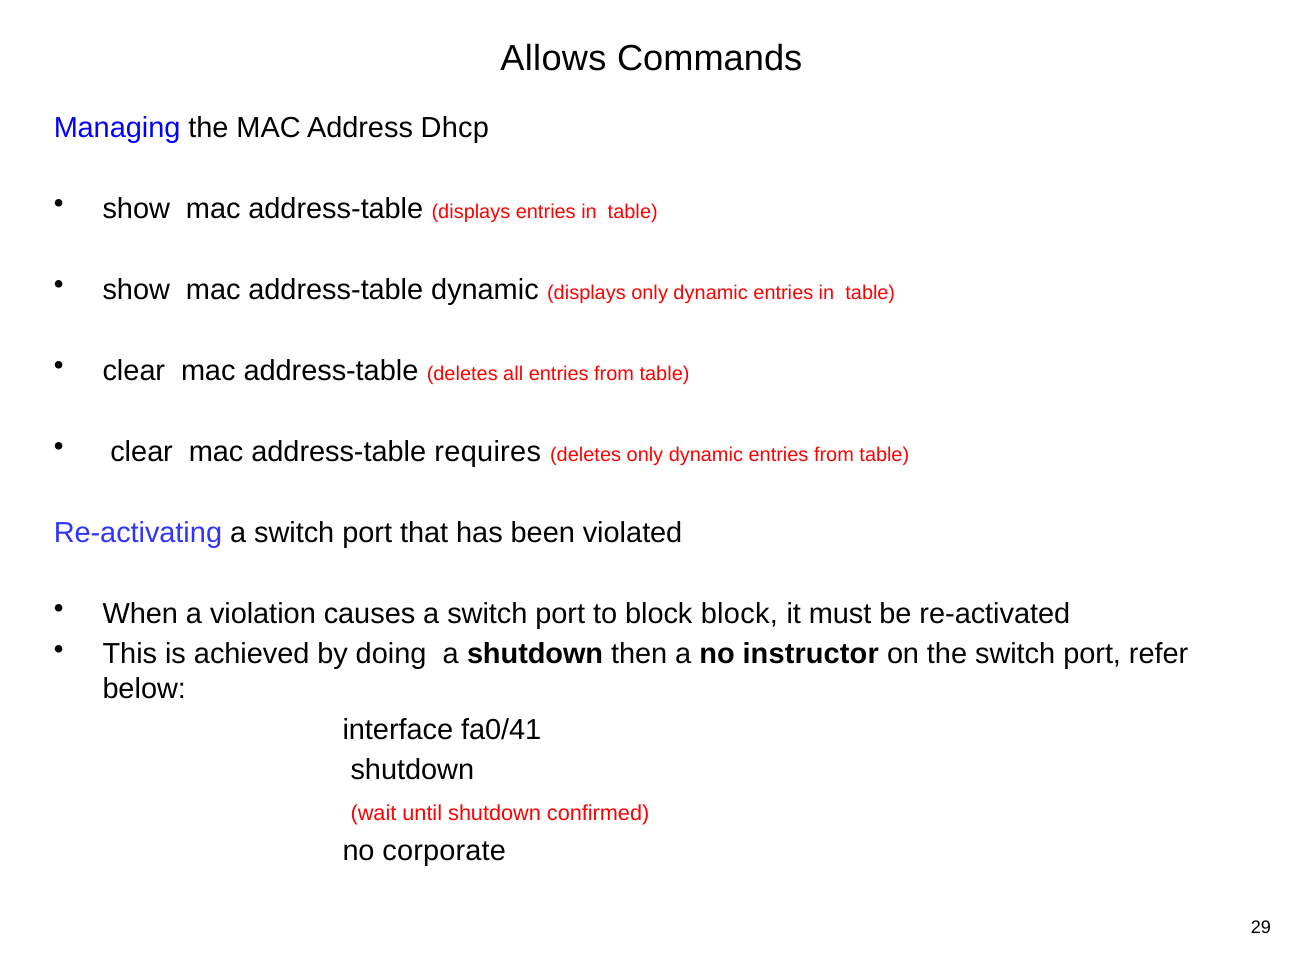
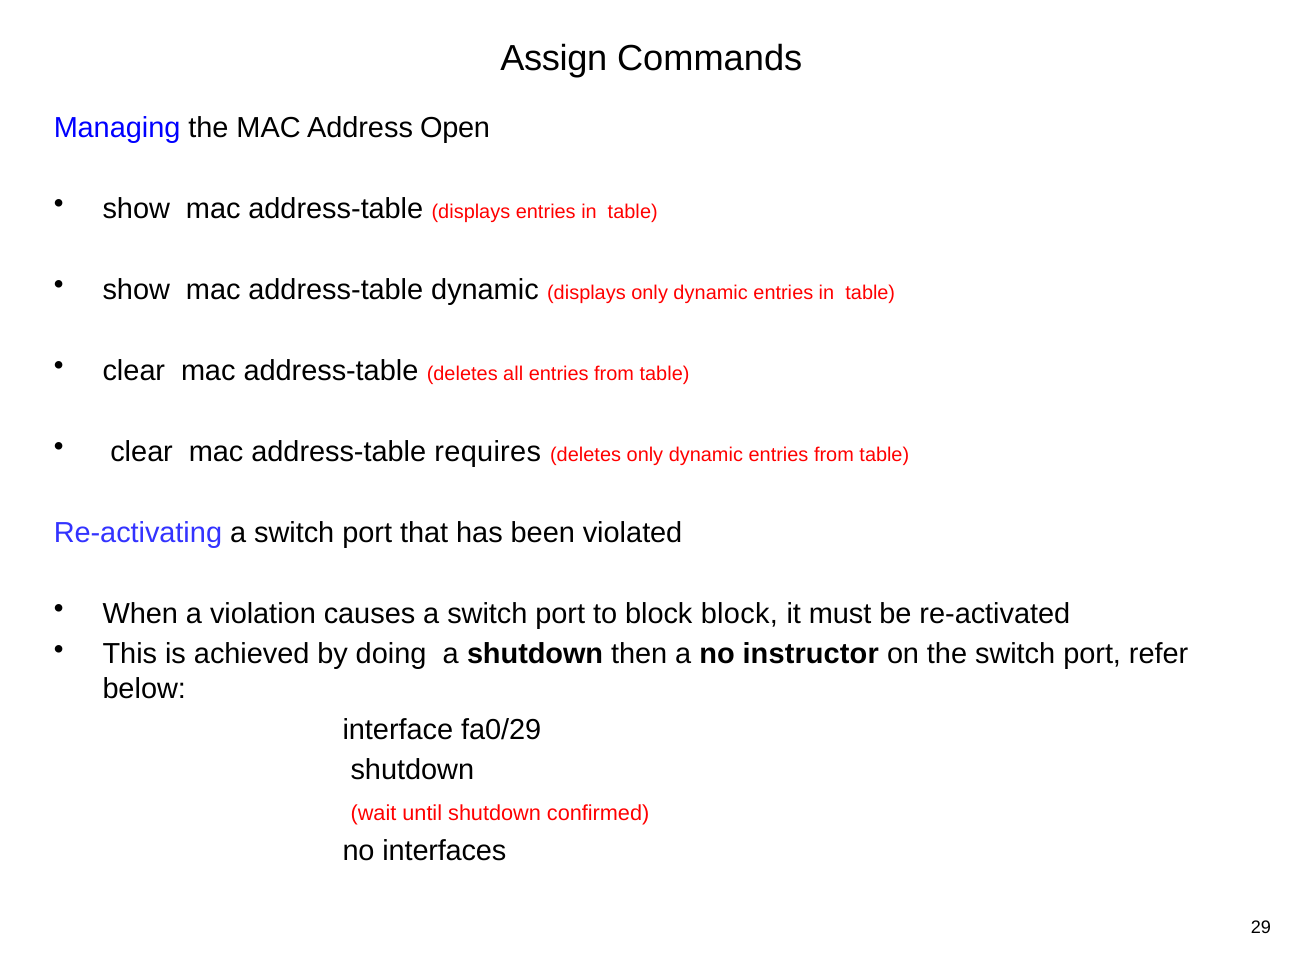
Allows: Allows -> Assign (554, 58)
Dhcp: Dhcp -> Open (455, 128)
fa0/41: fa0/41 -> fa0/29 (501, 730)
corporate: corporate -> interfaces (444, 851)
